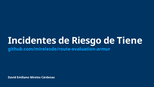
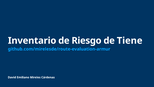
Incidentes: Incidentes -> Inventario (32, 40)
